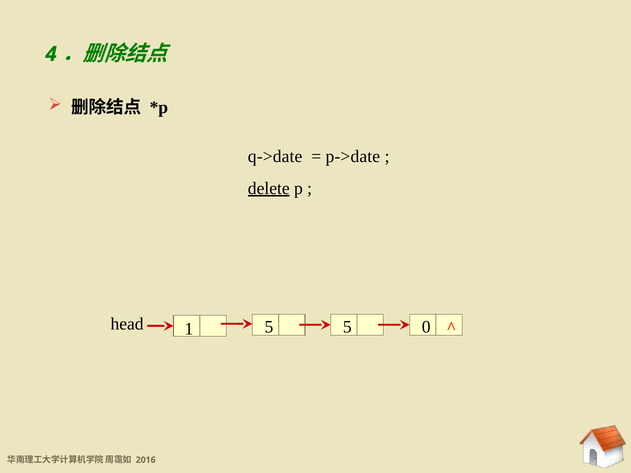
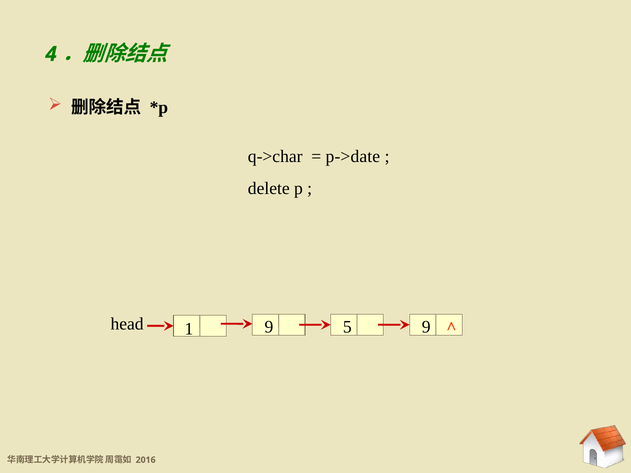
q->date: q->date -> q->char (275, 157)
delete underline: present -> none (269, 188)
5 0: 0 -> 9 (426, 327)
1 5: 5 -> 9 (269, 327)
